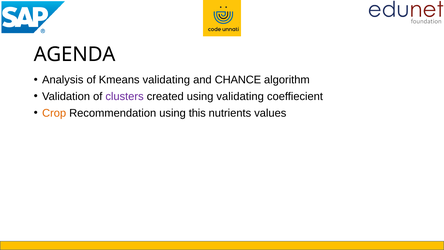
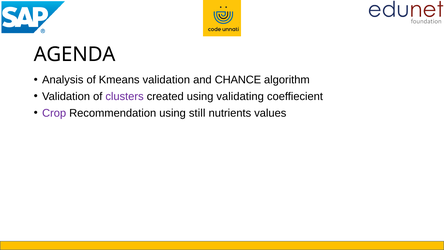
Kmeans validating: validating -> validation (166, 80)
Crop colour: orange -> purple (54, 113)
this: this -> still (197, 113)
